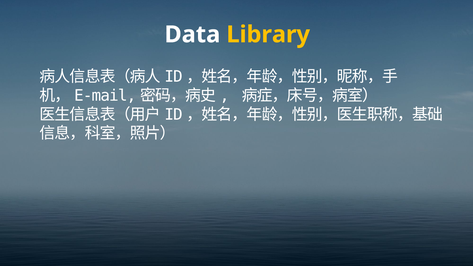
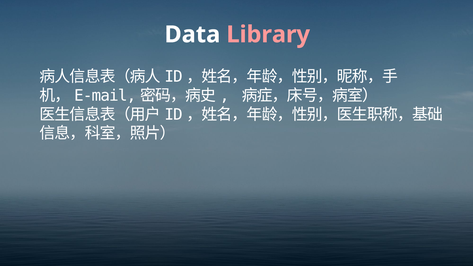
Library colour: yellow -> pink (268, 35)
